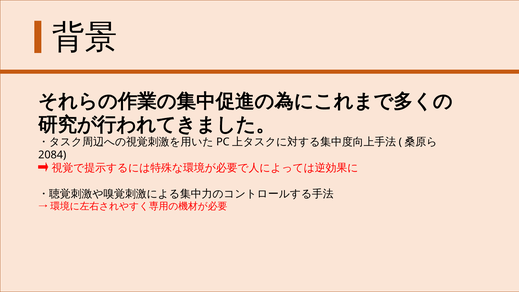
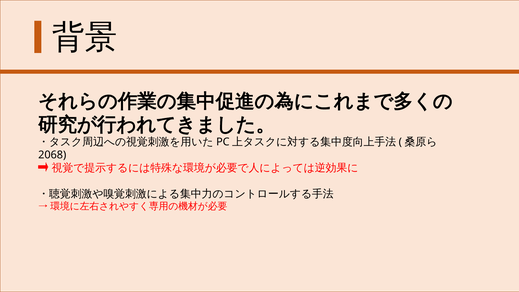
2084: 2084 -> 2068 (52, 155)
